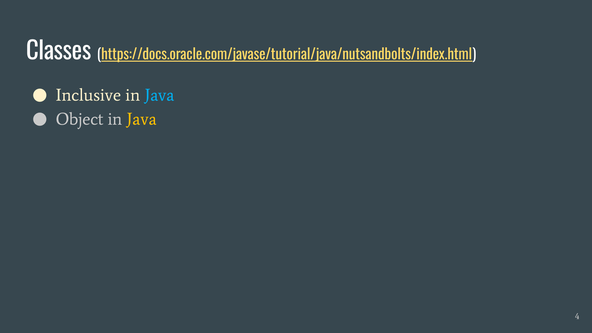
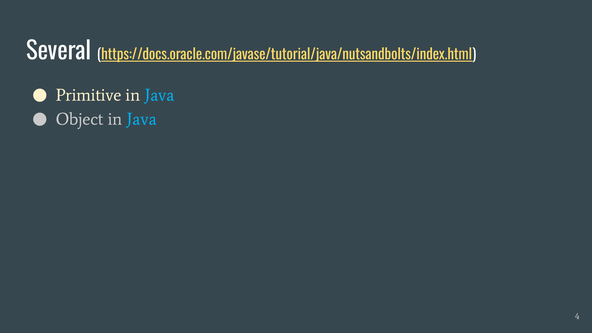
Classes: Classes -> Several (59, 51)
Inclusive: Inclusive -> Primitive (89, 95)
Java colour: yellow -> light blue (142, 119)
